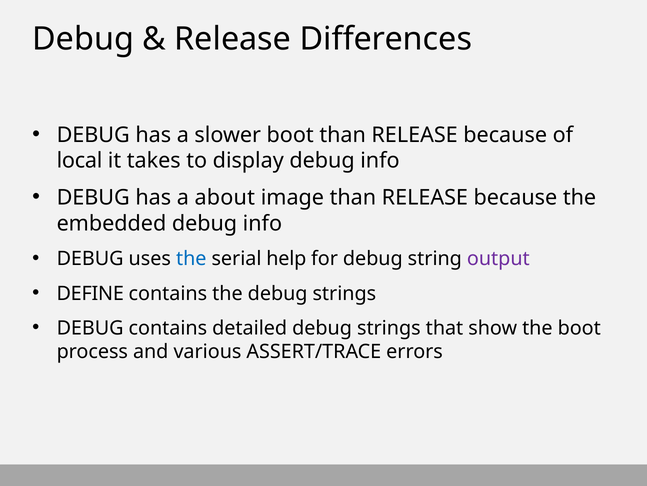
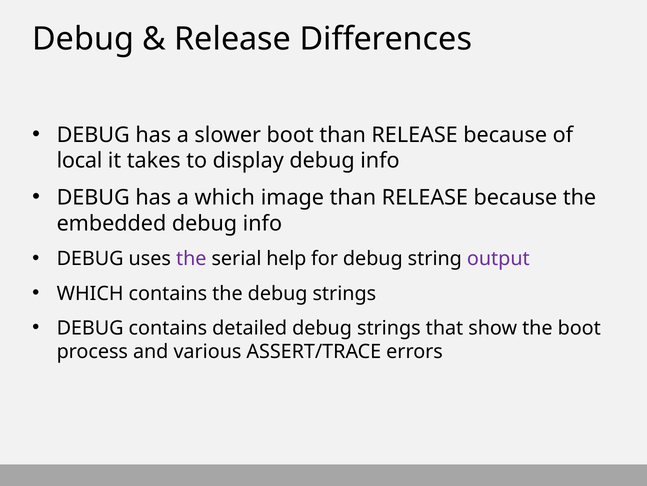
a about: about -> which (225, 197)
the colour: blue -> purple (191, 259)
DEFINE: DEFINE -> WHICH (90, 293)
